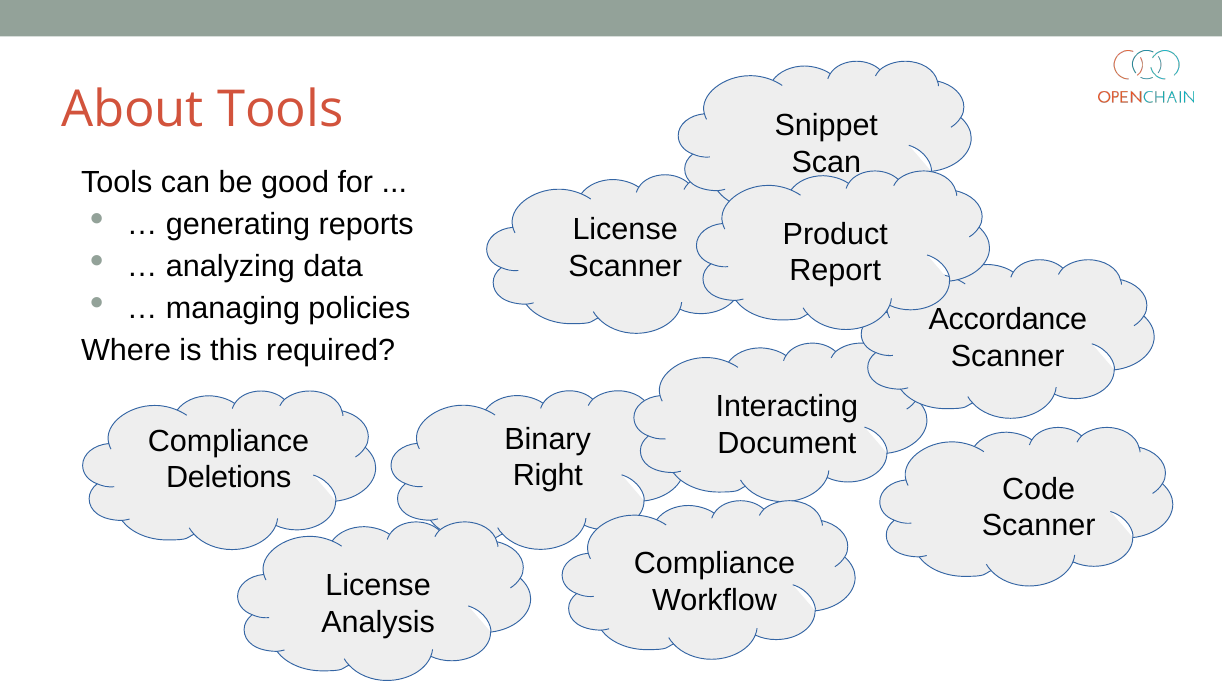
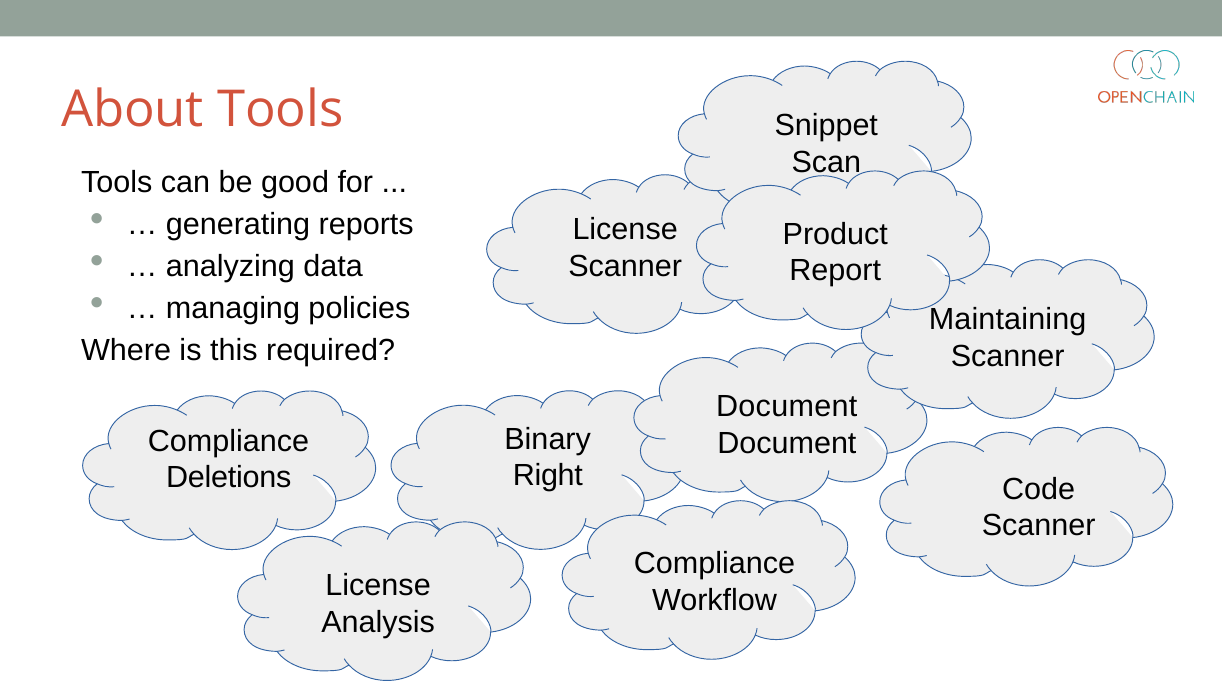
Accordance: Accordance -> Maintaining (1008, 320)
Interacting: Interacting -> Document (787, 407)
